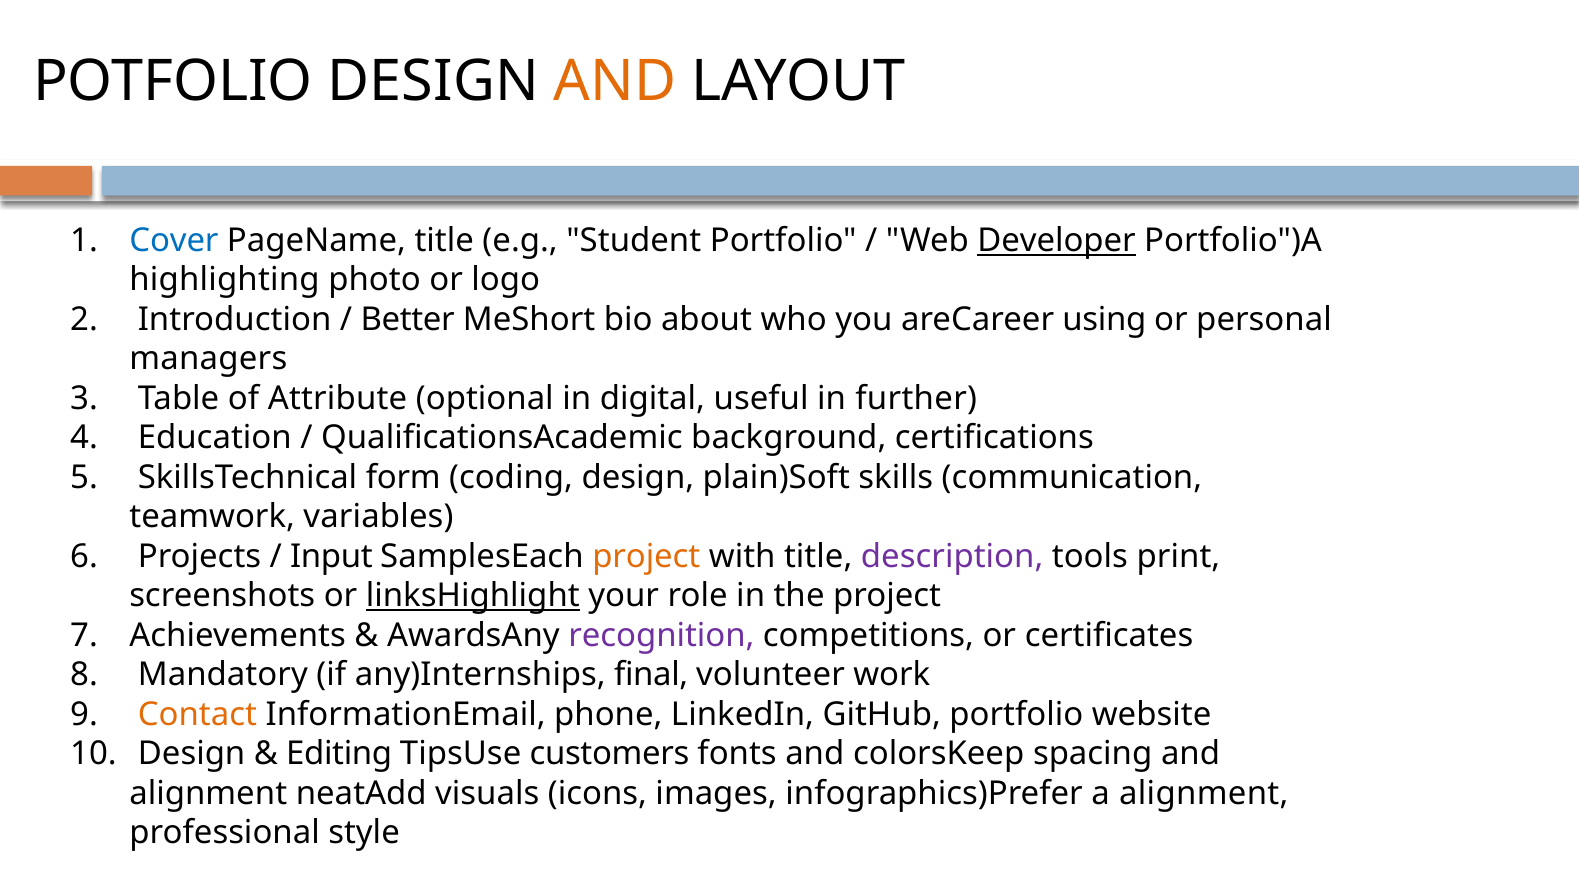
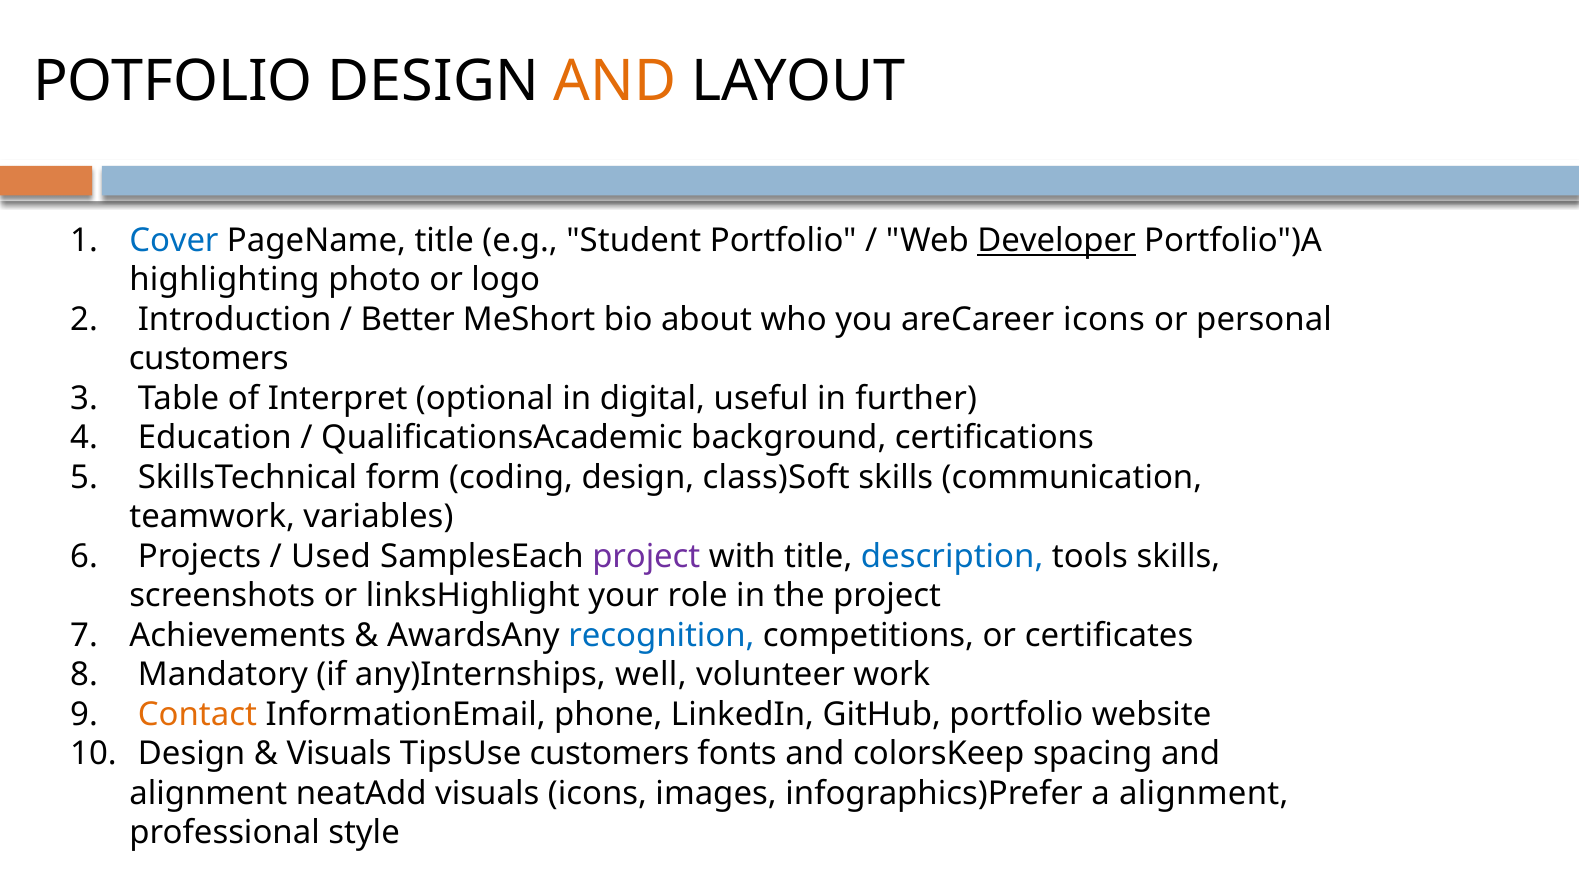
areCareer using: using -> icons (1104, 320)
managers: managers -> customers (209, 359)
Attribute: Attribute -> Interpret (338, 399)
plain)Soft: plain)Soft -> class)Soft (776, 478)
Input: Input -> Used (331, 557)
project colour: orange -> purple (646, 557)
description colour: purple -> blue (952, 557)
tools print: print -> skills (1178, 557)
linksHighlight underline: present -> none (473, 596)
recognition colour: purple -> blue (661, 636)
final: final -> well (651, 675)
Editing: Editing -> Visuals (339, 754)
